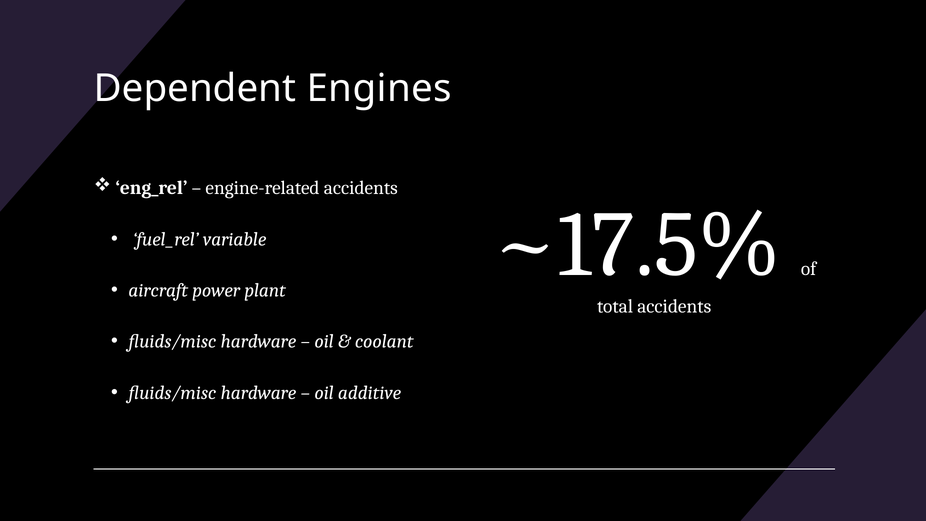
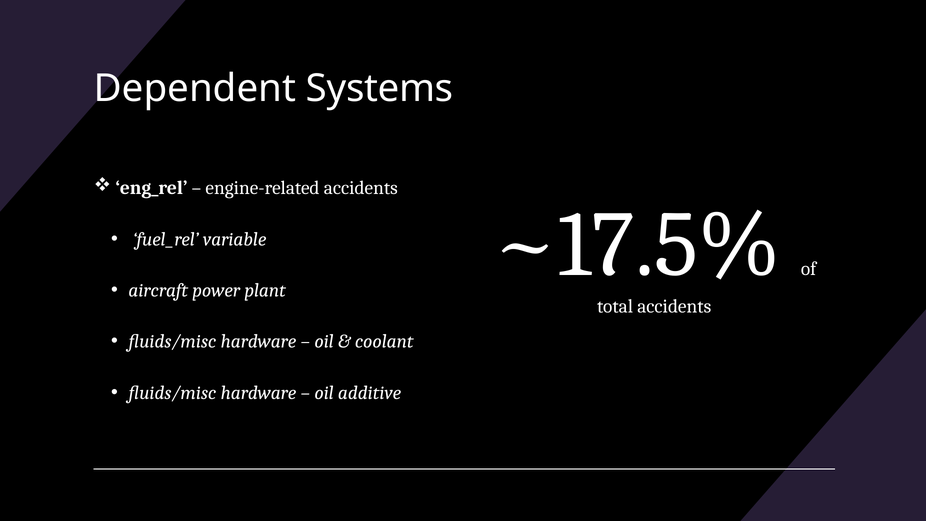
Engines: Engines -> Systems (380, 88)
